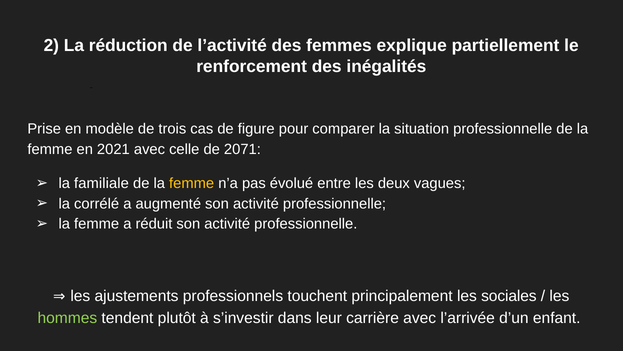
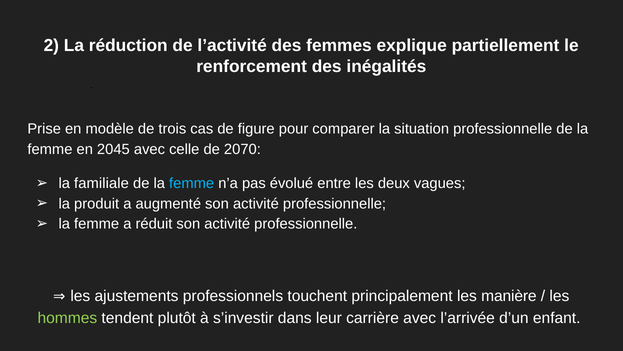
2021: 2021 -> 2045 (113, 149)
2071: 2071 -> 2070 (242, 149)
femme colour: yellow -> light blue (192, 183)
corrélé: corrélé -> produit (97, 203)
sociales: sociales -> manière (509, 296)
